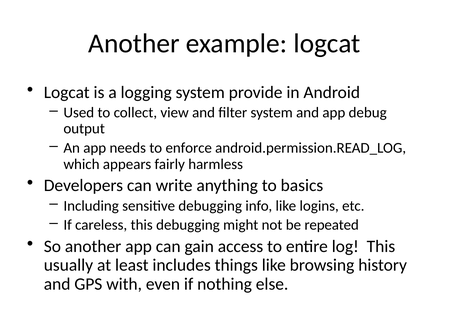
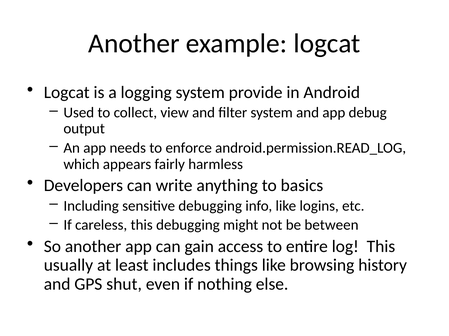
repeated: repeated -> between (332, 226)
with: with -> shut (124, 285)
